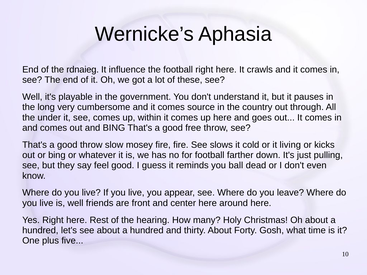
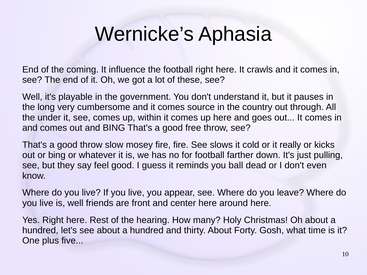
rdnaieg: rdnaieg -> coming (83, 70)
living: living -> really (290, 145)
